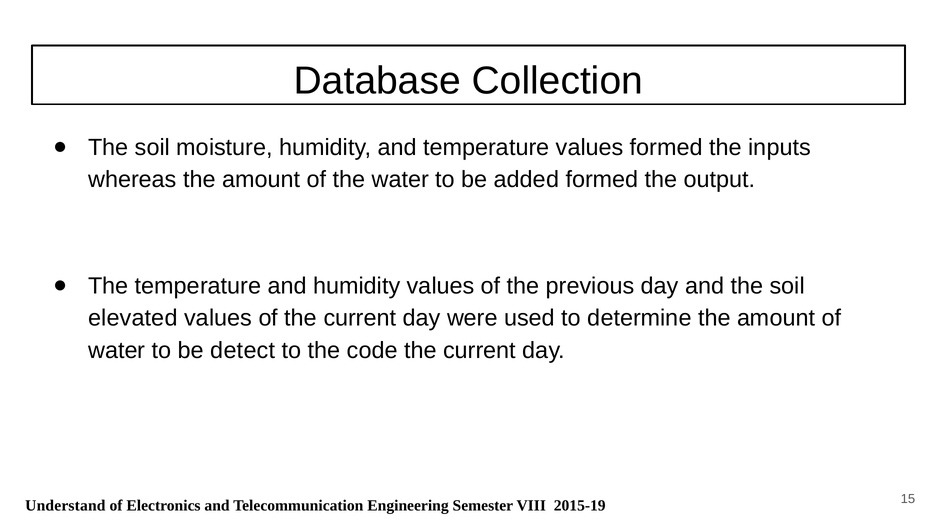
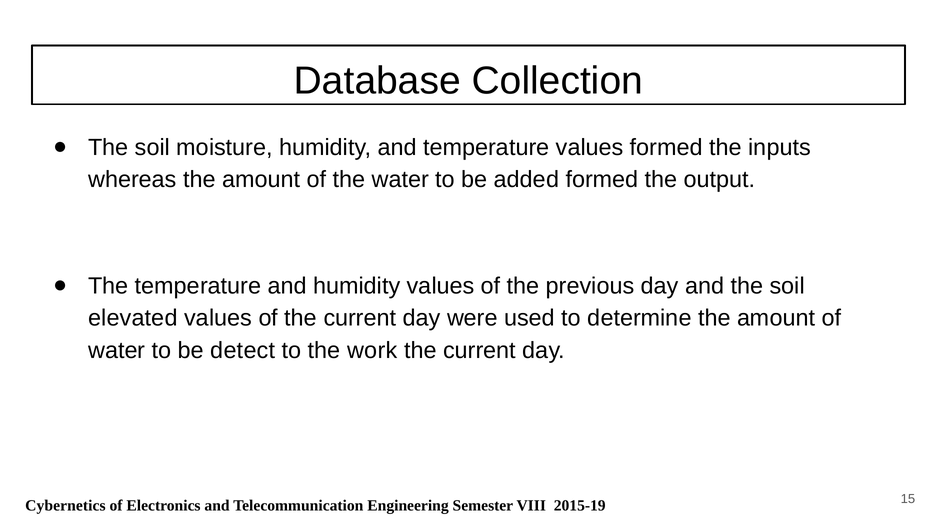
code: code -> work (372, 351)
Understand: Understand -> Cybernetics (65, 505)
